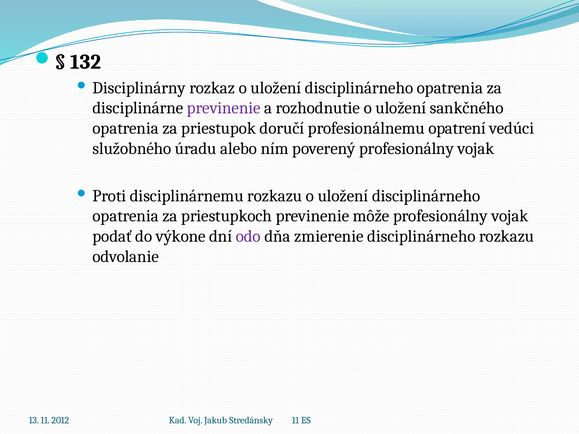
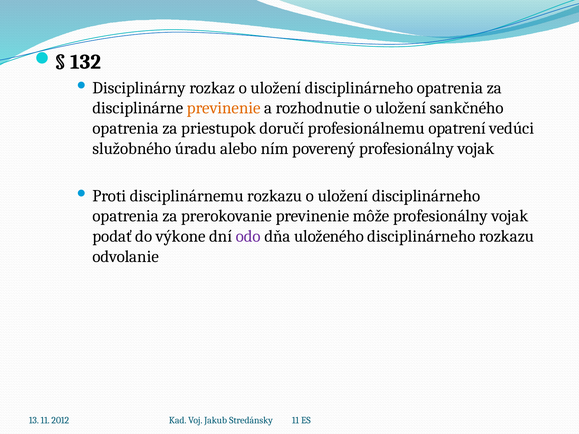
previnenie colour: purple -> orange (224, 108)
priestupkoch: priestupkoch -> prerokovanie (227, 216)
zmierenie: zmierenie -> uloženého (329, 236)
